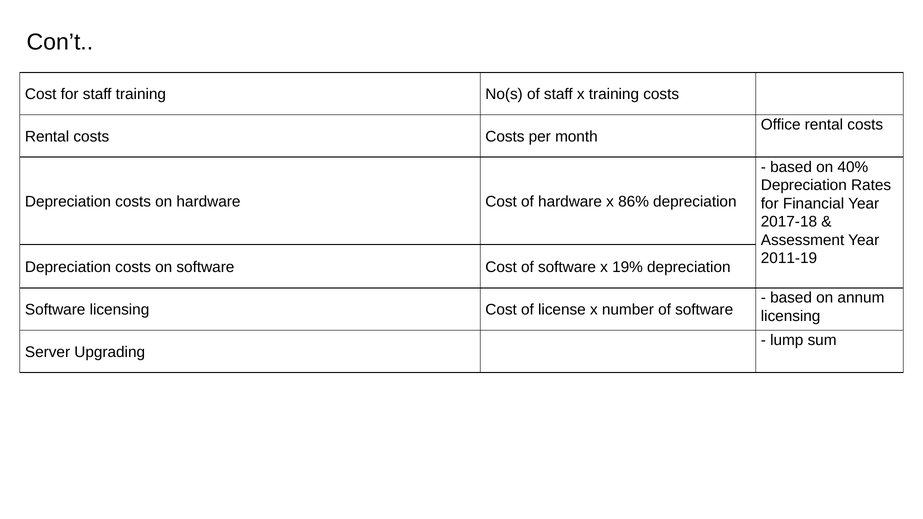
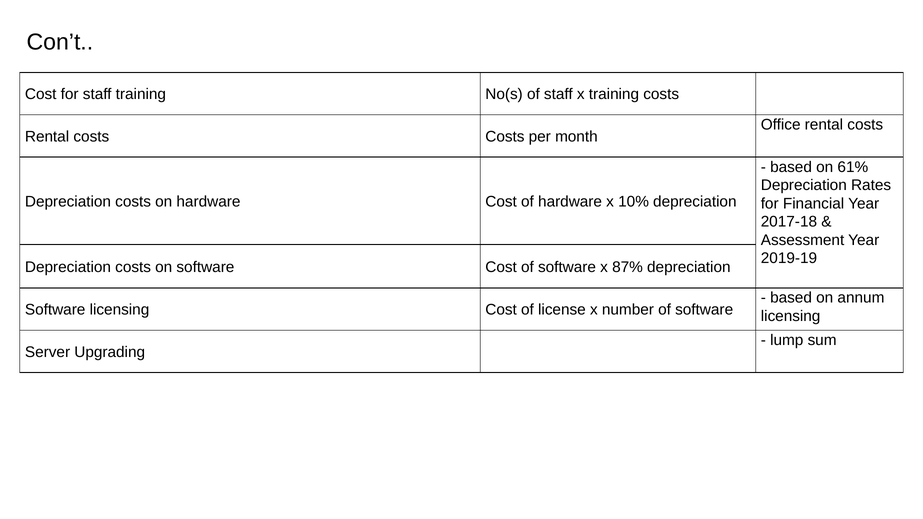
40%: 40% -> 61% (853, 167)
86%: 86% -> 10% (634, 202)
2011-19: 2011-19 -> 2019-19 (789, 258)
19%: 19% -> 87% (628, 267)
